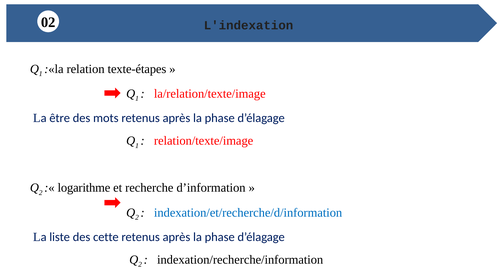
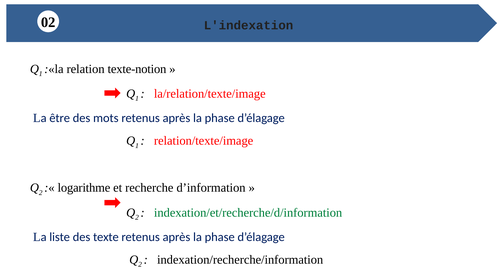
texte-étapes: texte-étapes -> texte-notion (137, 69)
indexation/et/recherche/d/information colour: blue -> green (248, 212)
cette: cette -> texte (106, 237)
